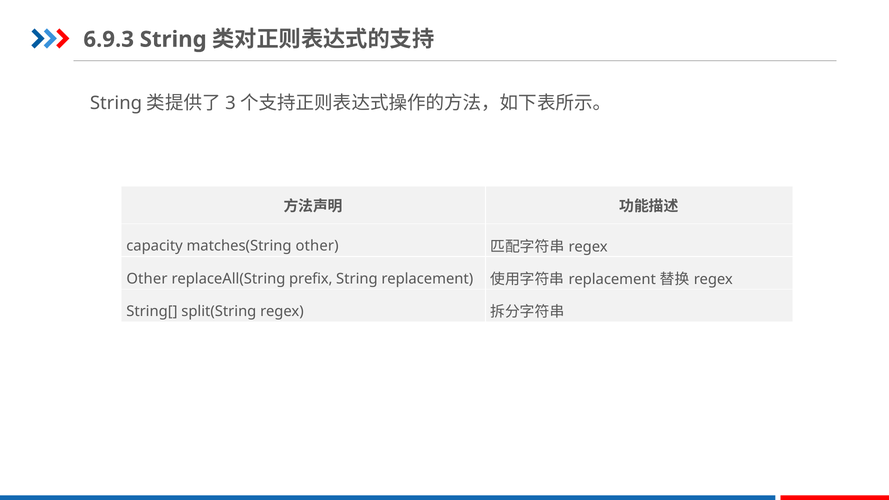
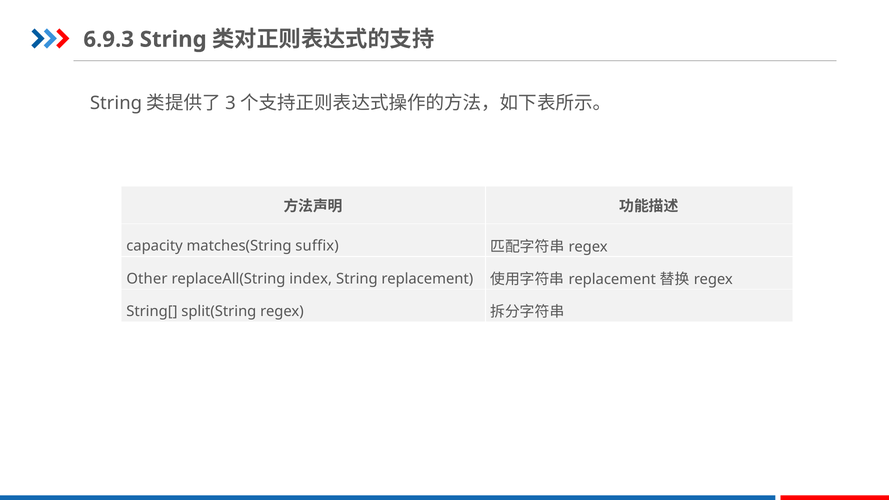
matches(String other: other -> suffix (317, 246)
prefix: prefix -> index (311, 279)
